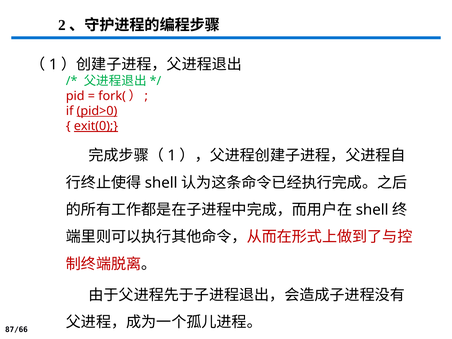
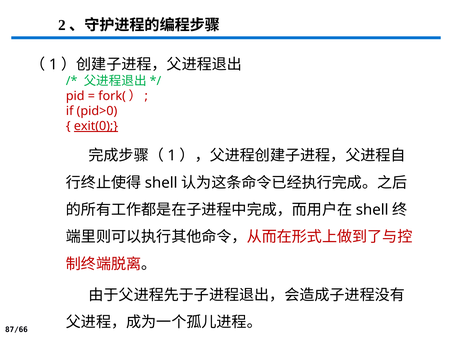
pid>0 underline: present -> none (97, 111)
